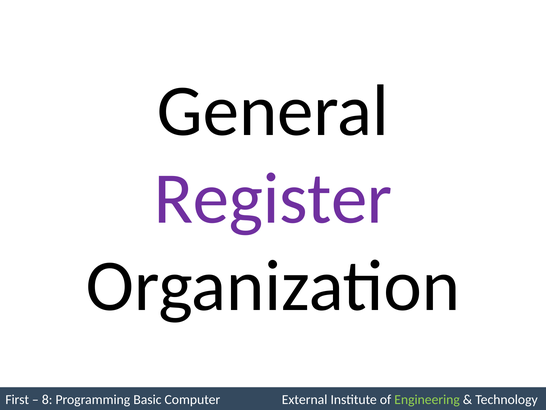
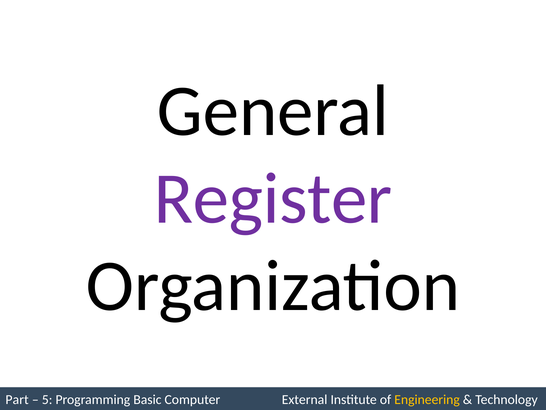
First: First -> Part (17, 399)
8: 8 -> 5 (47, 399)
Engineering colour: light green -> yellow (427, 399)
